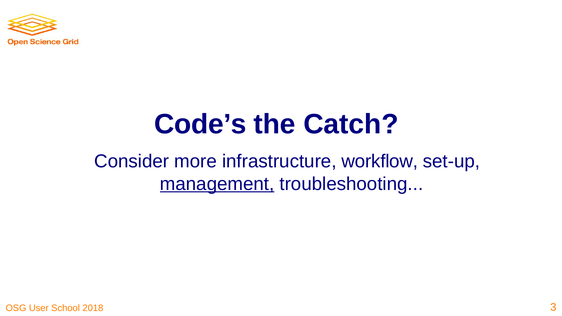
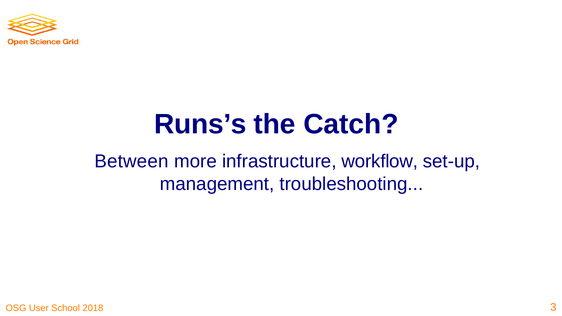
Code’s: Code’s -> Runs’s (200, 124)
Consider: Consider -> Between (132, 161)
management underline: present -> none (217, 184)
